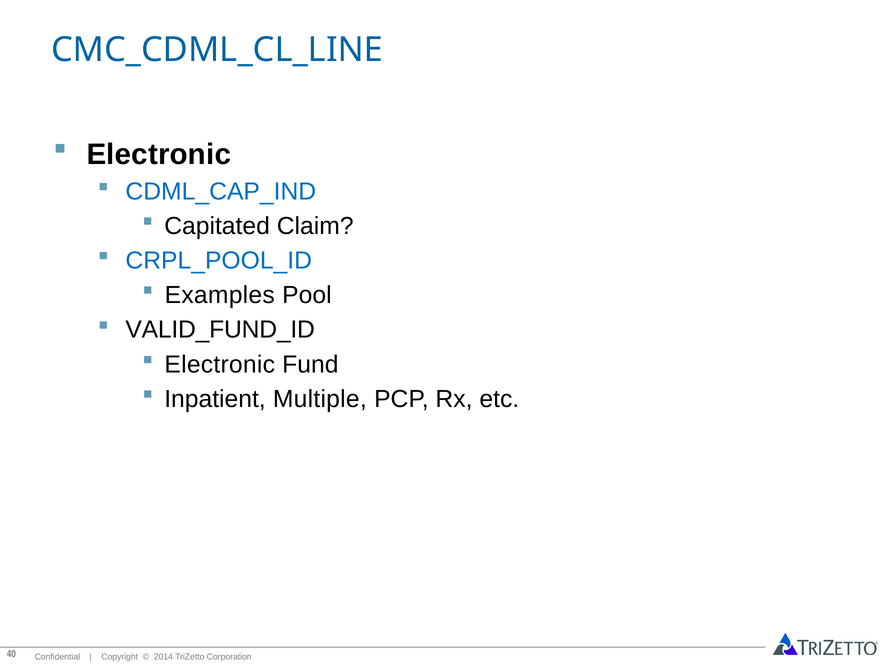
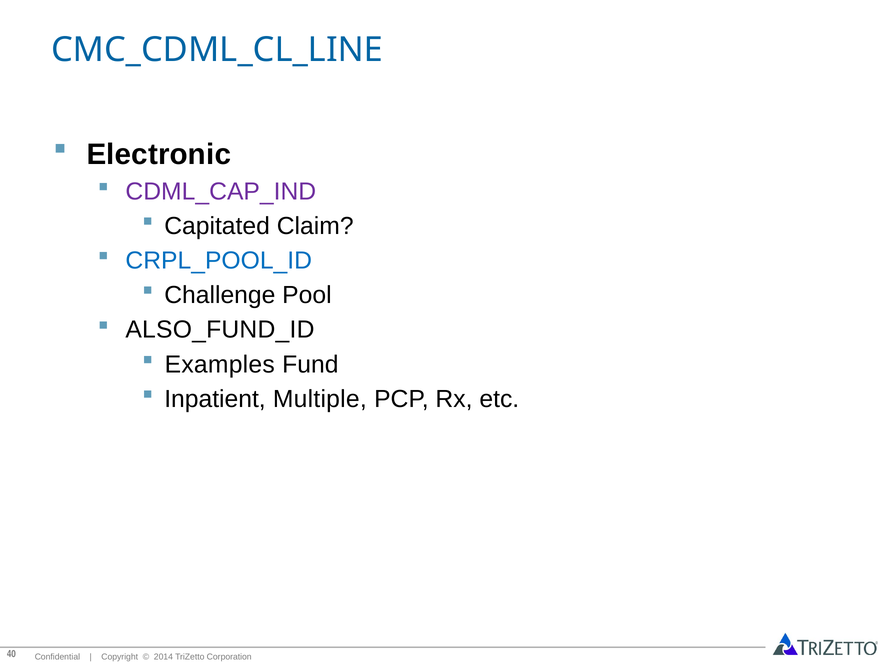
CDML_CAP_IND colour: blue -> purple (221, 192)
Examples: Examples -> Challenge (220, 295)
VALID_FUND_ID: VALID_FUND_ID -> ALSO_FUND_ID (220, 330)
Electronic: Electronic -> Examples (220, 364)
